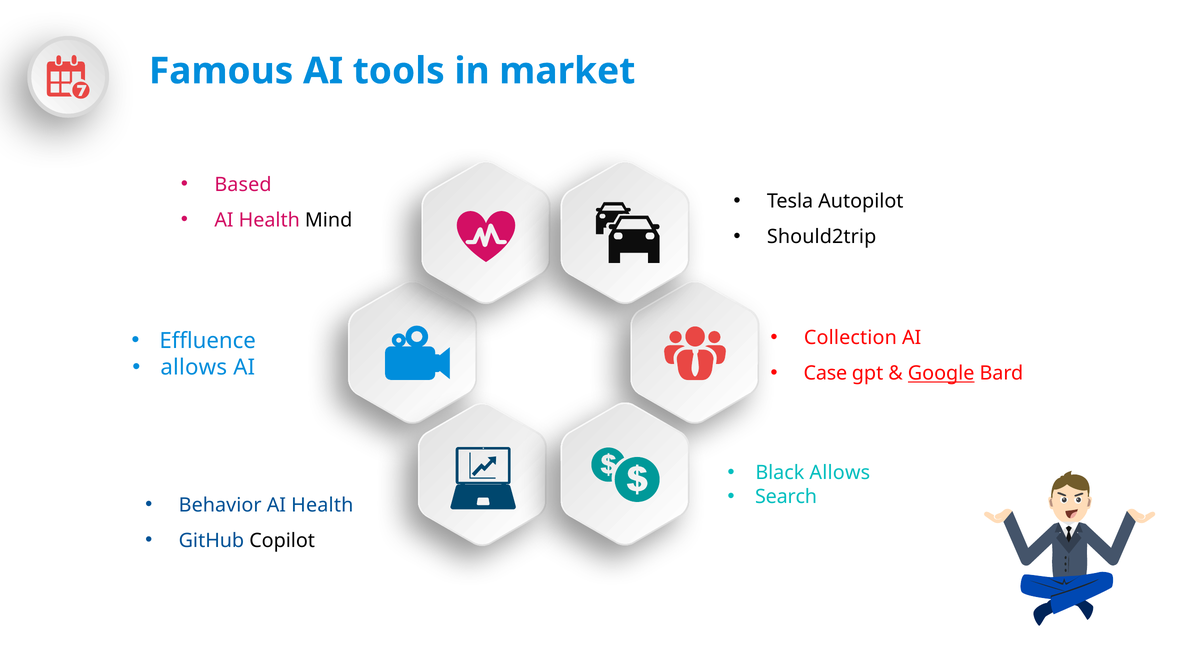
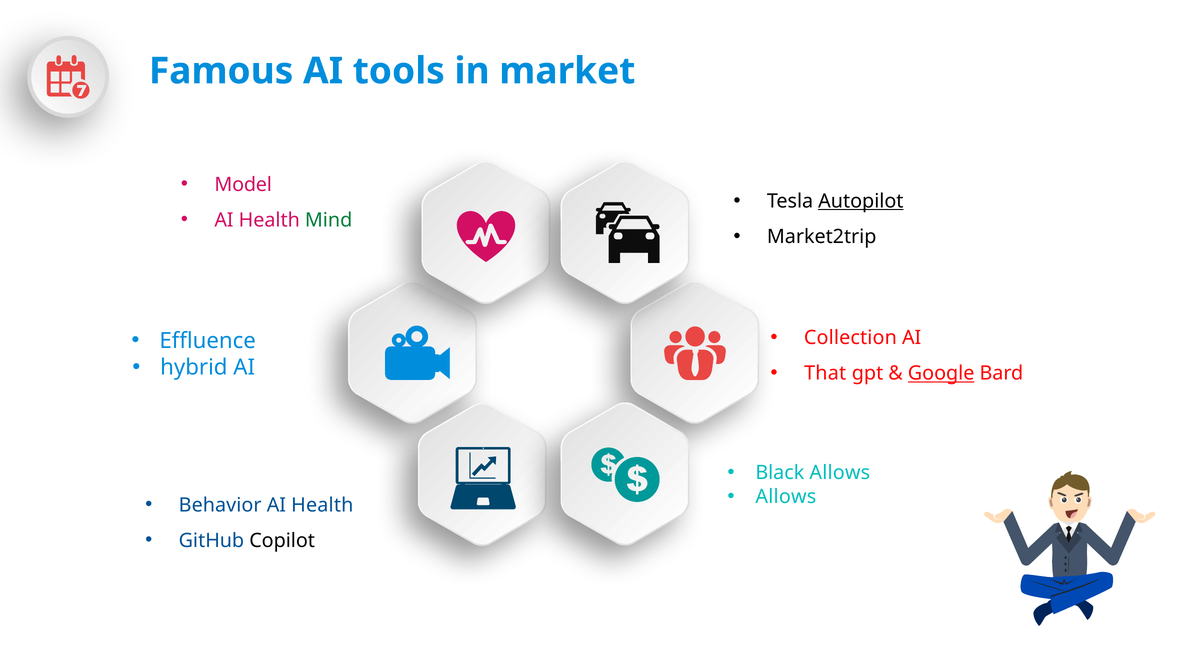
Based: Based -> Model (243, 184)
Autopilot underline: none -> present (861, 201)
Mind colour: black -> green (329, 220)
Should2trip: Should2trip -> Market2trip (822, 237)
allows: allows -> hybrid (194, 367)
Case: Case -> That (825, 373)
Search: Search -> Allows (786, 496)
